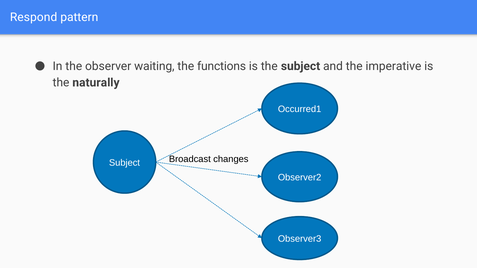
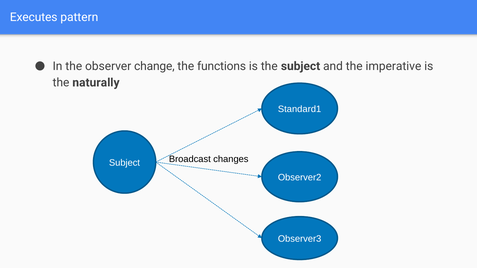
Respond: Respond -> Executes (34, 17)
waiting: waiting -> change (154, 66)
Occurred1: Occurred1 -> Standard1 (300, 109)
